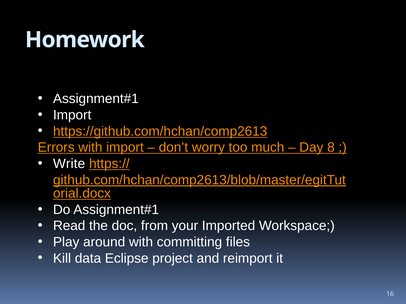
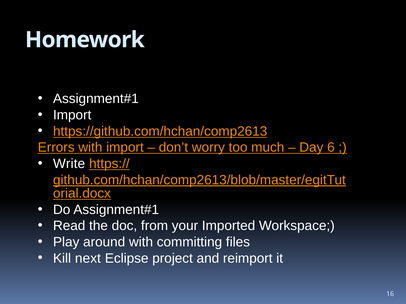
8: 8 -> 6 (331, 148)
data: data -> next (88, 259)
